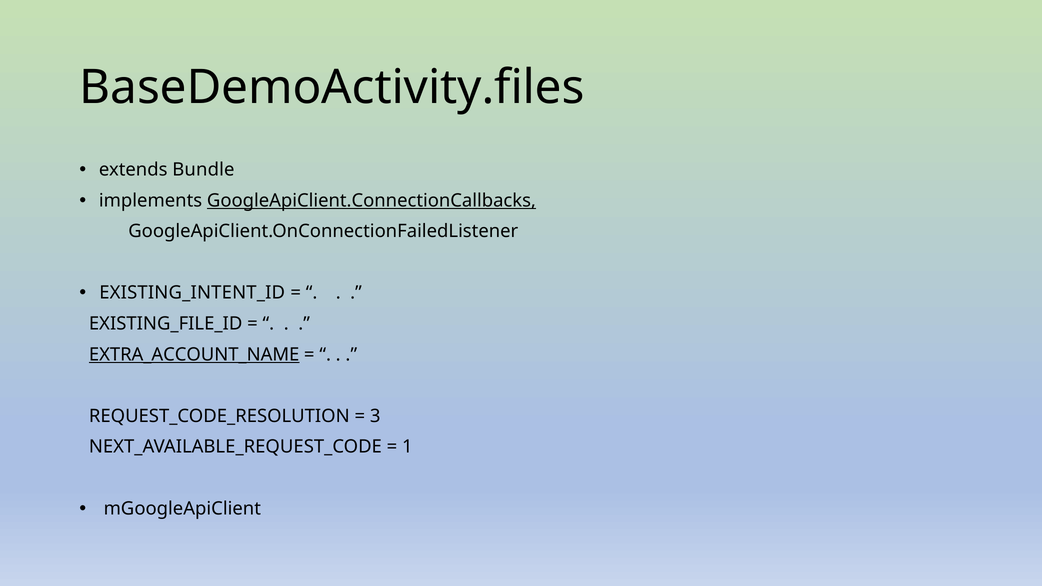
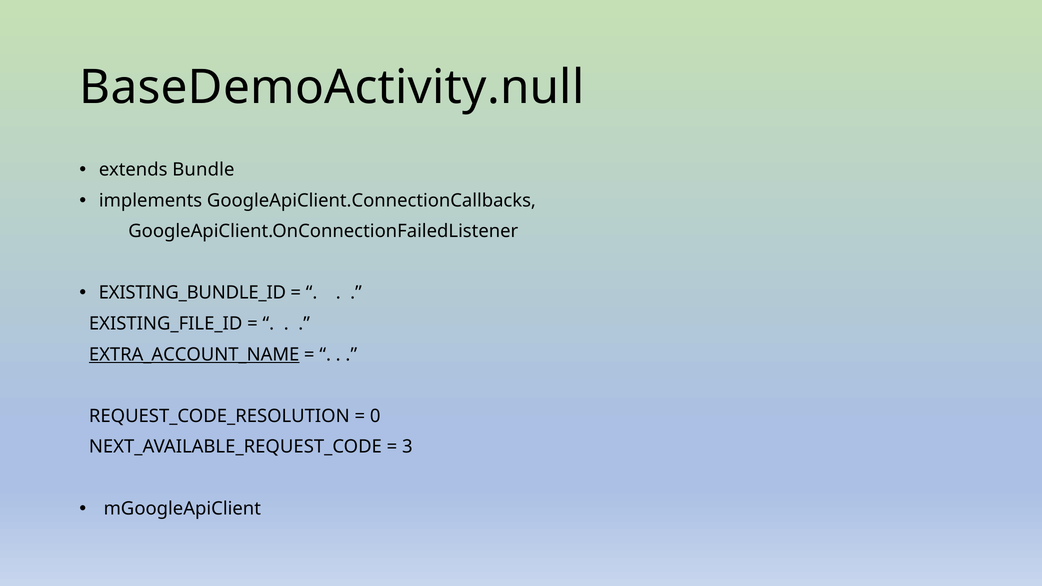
BaseDemoActivity.files: BaseDemoActivity.files -> BaseDemoActivity.null (332, 88)
GoogleApiClient.ConnectionCallbacks underline: present -> none (371, 201)
EXISTING_INTENT_ID: EXISTING_INTENT_ID -> EXISTING_BUNDLE_ID (192, 293)
3: 3 -> 0 (375, 416)
1: 1 -> 3 (407, 447)
